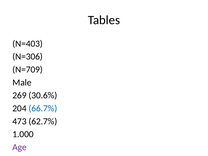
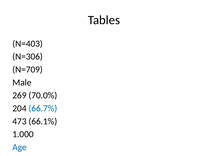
30.6%: 30.6% -> 70.0% (43, 95)
62.7%: 62.7% -> 66.1% (43, 121)
Age colour: purple -> blue (20, 147)
